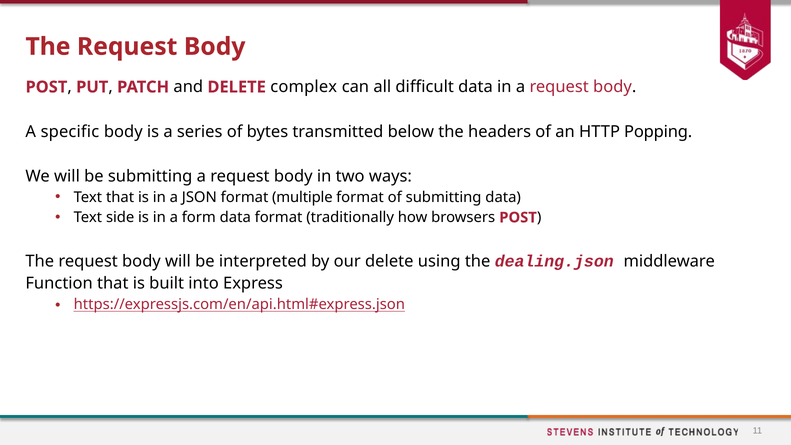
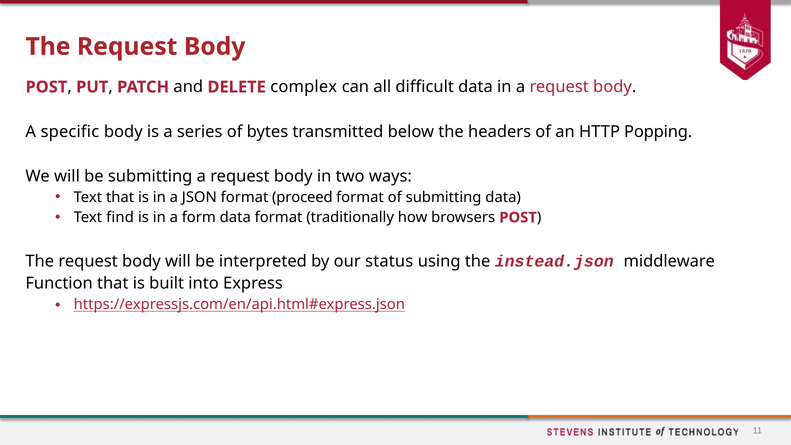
multiple: multiple -> proceed (302, 197)
side: side -> find (120, 218)
our delete: delete -> status (389, 261)
dealing.json: dealing.json -> instead.json (554, 261)
